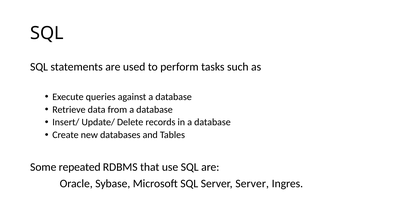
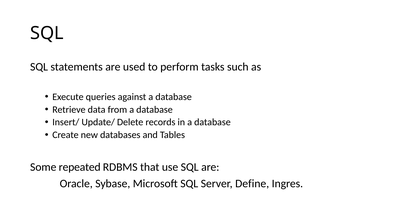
Server Server: Server -> Define (252, 184)
